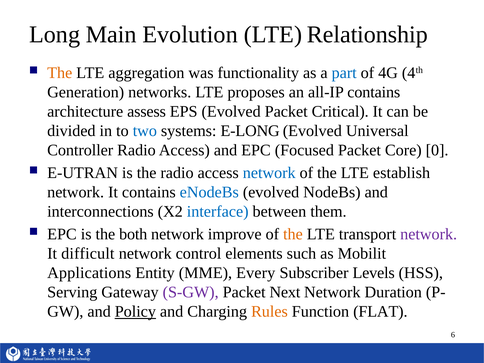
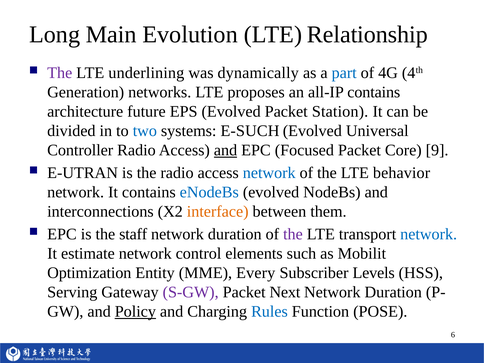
The colour: orange -> purple (60, 73)
aggregation: aggregation -> underlining (146, 73)
functionality: functionality -> dynamically (258, 73)
assess: assess -> future (146, 112)
Critical: Critical -> Station (340, 112)
E-LONG: E-LONG -> E-SUCH (250, 131)
and underline: none -> present (226, 150)
0: 0 -> 9 (437, 150)
establish: establish -> behavior (402, 173)
interface colour: blue -> orange (218, 212)
both: both -> staff (133, 234)
improve: improve -> duration (235, 234)
the colour: orange -> purple (293, 234)
network colour: purple -> blue (429, 234)
difficult: difficult -> estimate (88, 253)
Applications: Applications -> Optimization (89, 273)
Rules colour: orange -> blue (269, 312)
FLAT: FLAT -> POSE (380, 312)
